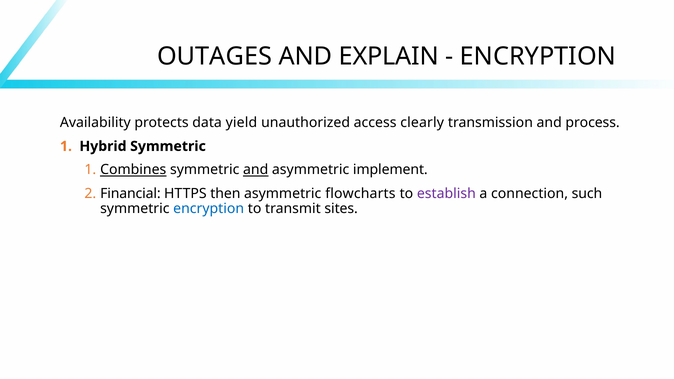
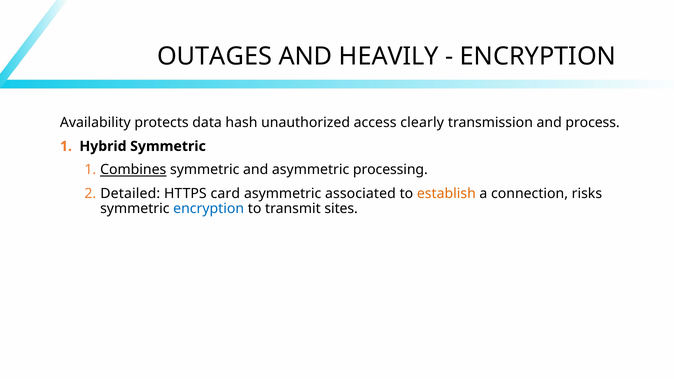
EXPLAIN: EXPLAIN -> HEAVILY (389, 56)
yield: yield -> hash (241, 123)
and underline: present -> none (256, 170)
implement: implement -> processing (390, 170)
Financial: Financial -> Detailed (130, 194)
then: then -> card (225, 194)
flowcharts: flowcharts -> associated (360, 194)
establish colour: purple -> orange (446, 194)
such: such -> risks (587, 194)
